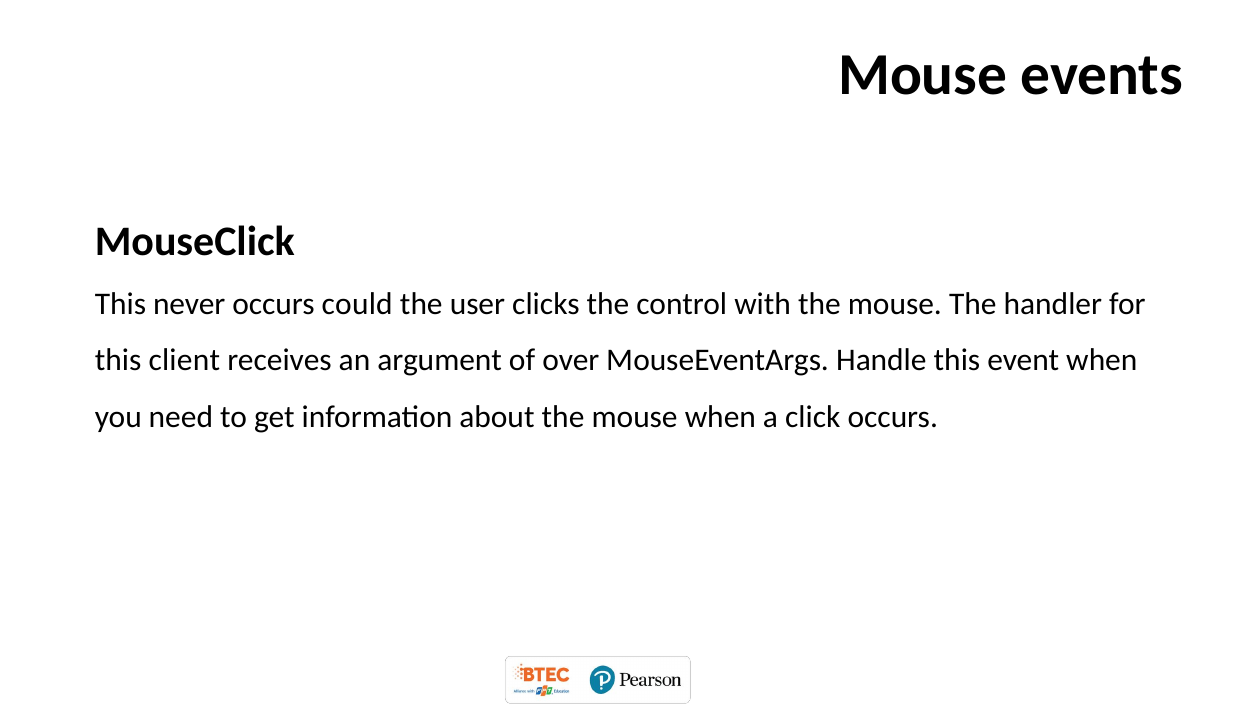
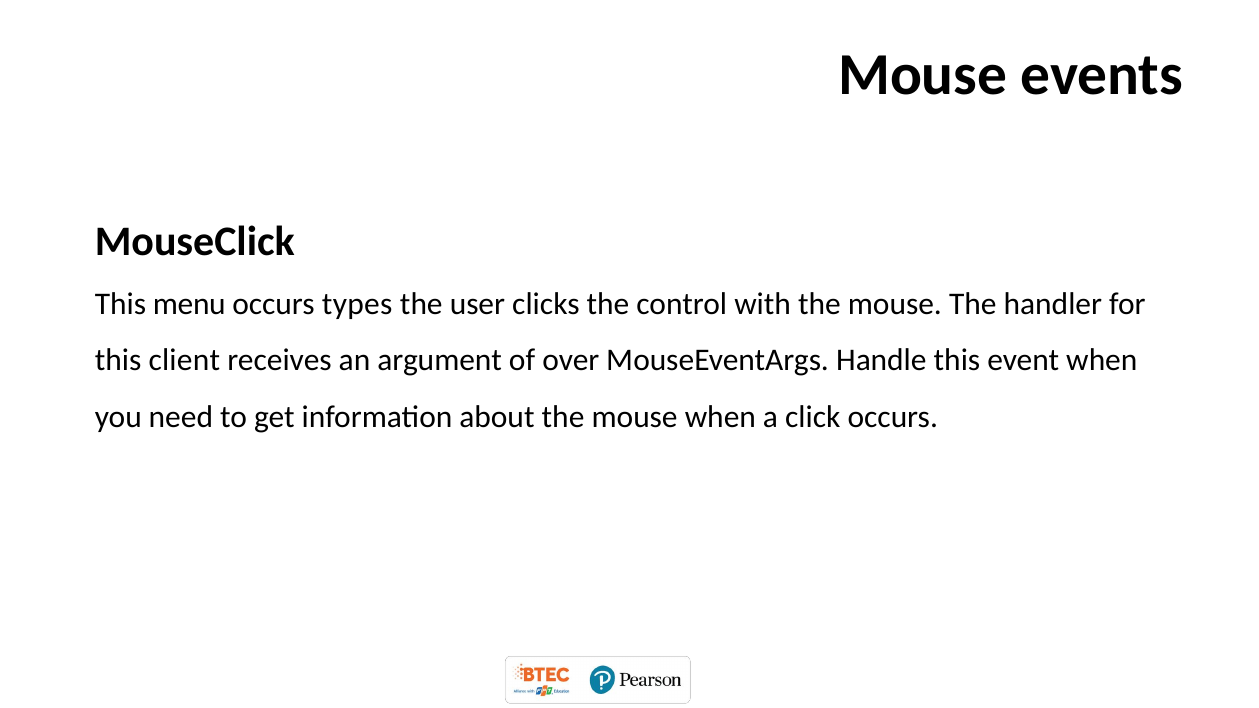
never: never -> menu (189, 304)
could: could -> types (357, 304)
